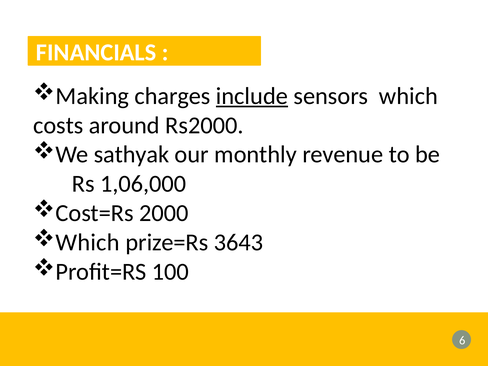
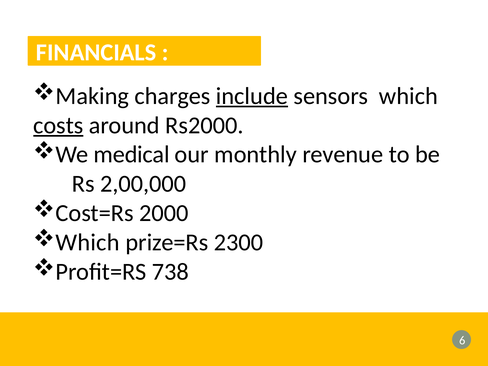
costs underline: none -> present (58, 125)
sathyak: sathyak -> medical (132, 155)
1,06,000: 1,06,000 -> 2,00,000 (143, 184)
3643: 3643 -> 2300 (239, 242)
100: 100 -> 738 (170, 272)
